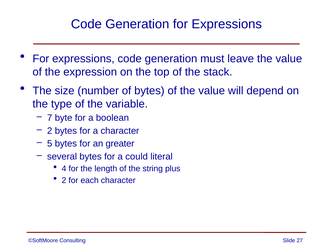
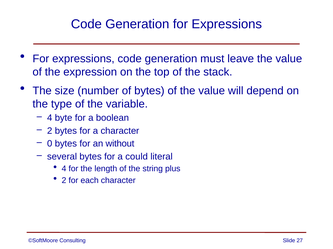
7: 7 -> 4 (50, 118)
5: 5 -> 0 (50, 144)
greater: greater -> without (120, 144)
